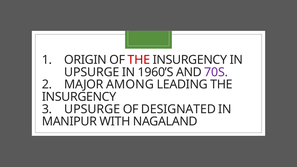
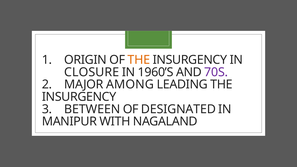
THE colour: red -> orange (139, 60)
UPSURGE: UPSURGE -> CLOSURE (92, 72)
3 UPSURGE: UPSURGE -> BETWEEN (92, 109)
